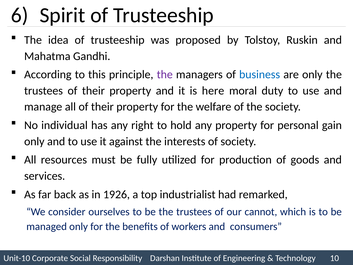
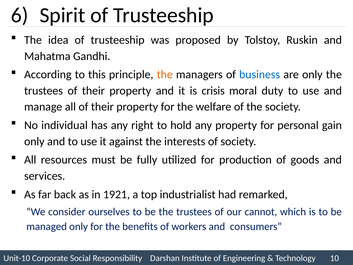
the colour: purple -> orange (165, 75)
here: here -> crisis (213, 91)
1926: 1926 -> 1921 (117, 194)
